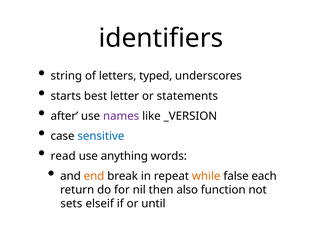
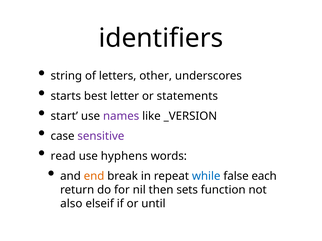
typed: typed -> other (156, 76)
after: after -> start (64, 116)
sensitive colour: blue -> purple (101, 136)
anything: anything -> hyphens (124, 156)
while colour: orange -> blue (206, 177)
also: also -> sets (187, 190)
sets: sets -> also (71, 204)
